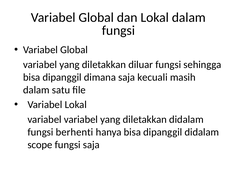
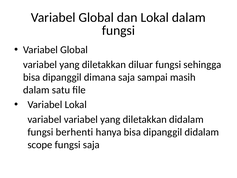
kecuali: kecuali -> sampai (153, 77)
